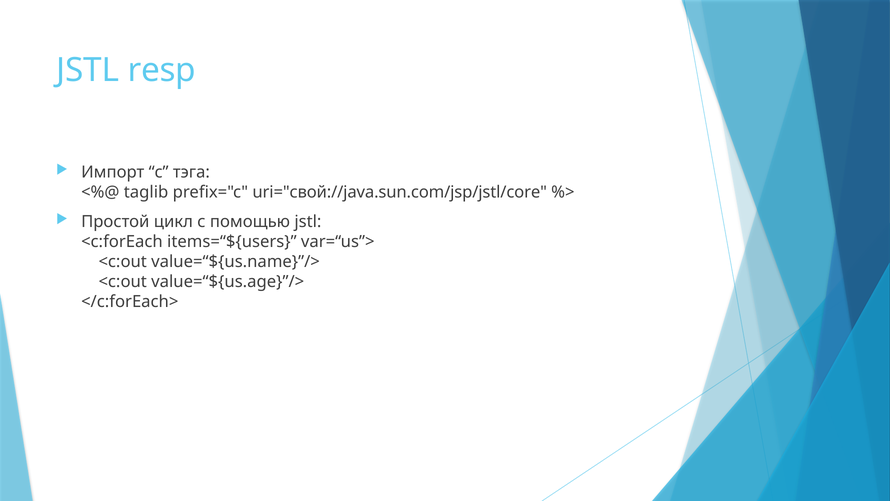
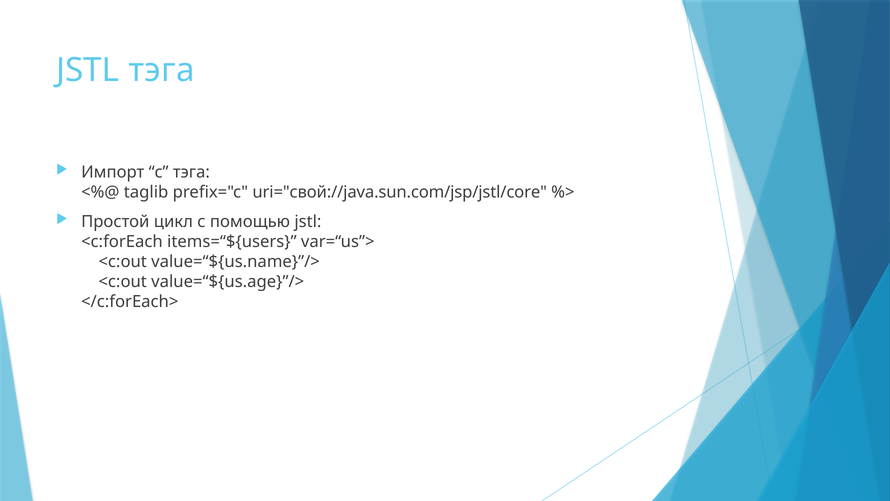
JSTL resp: resp -> тэга (162, 70)
